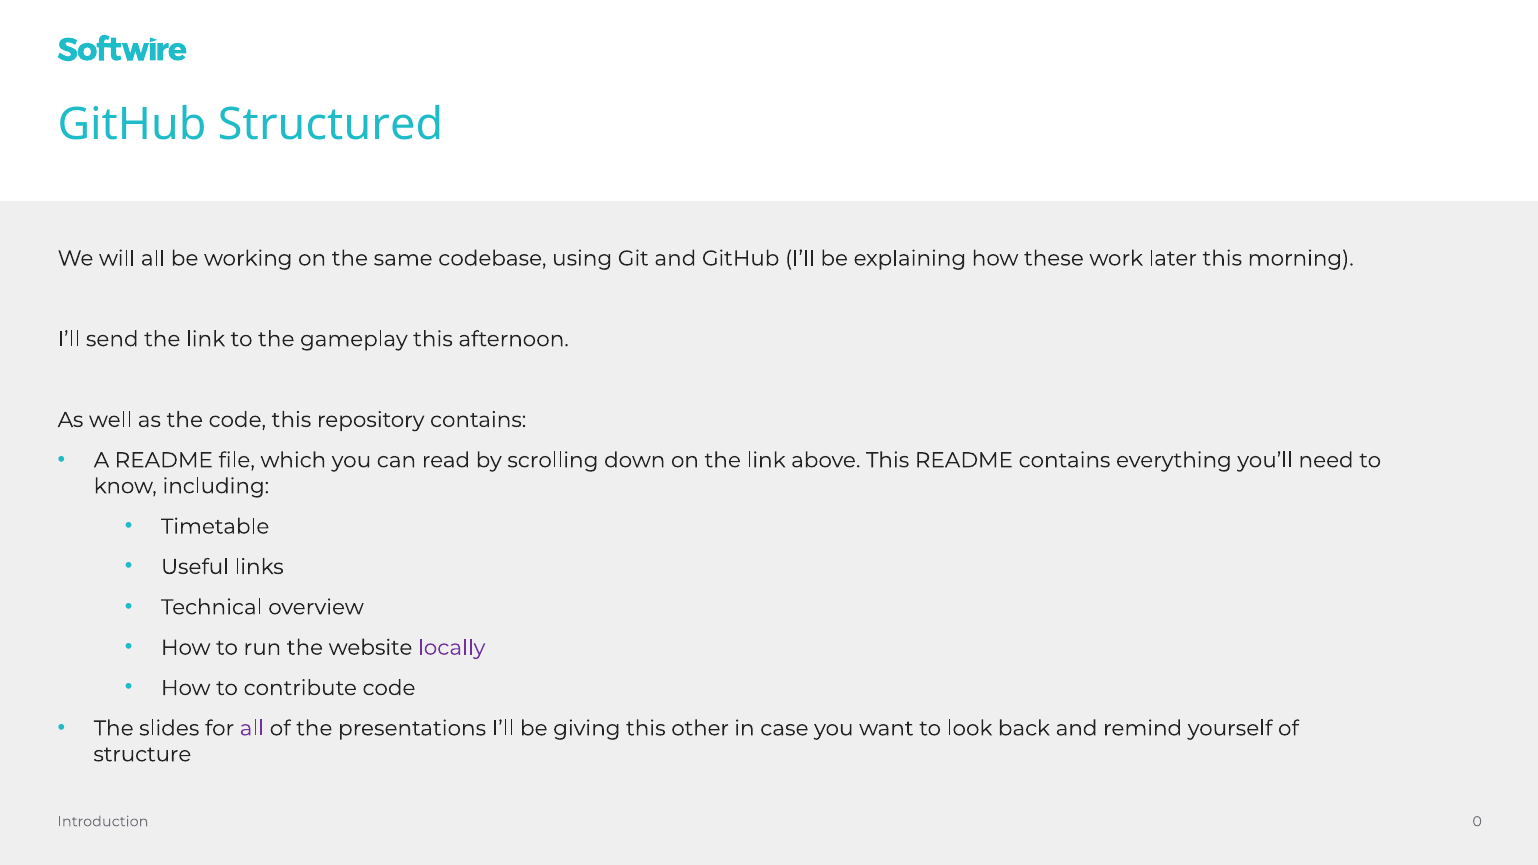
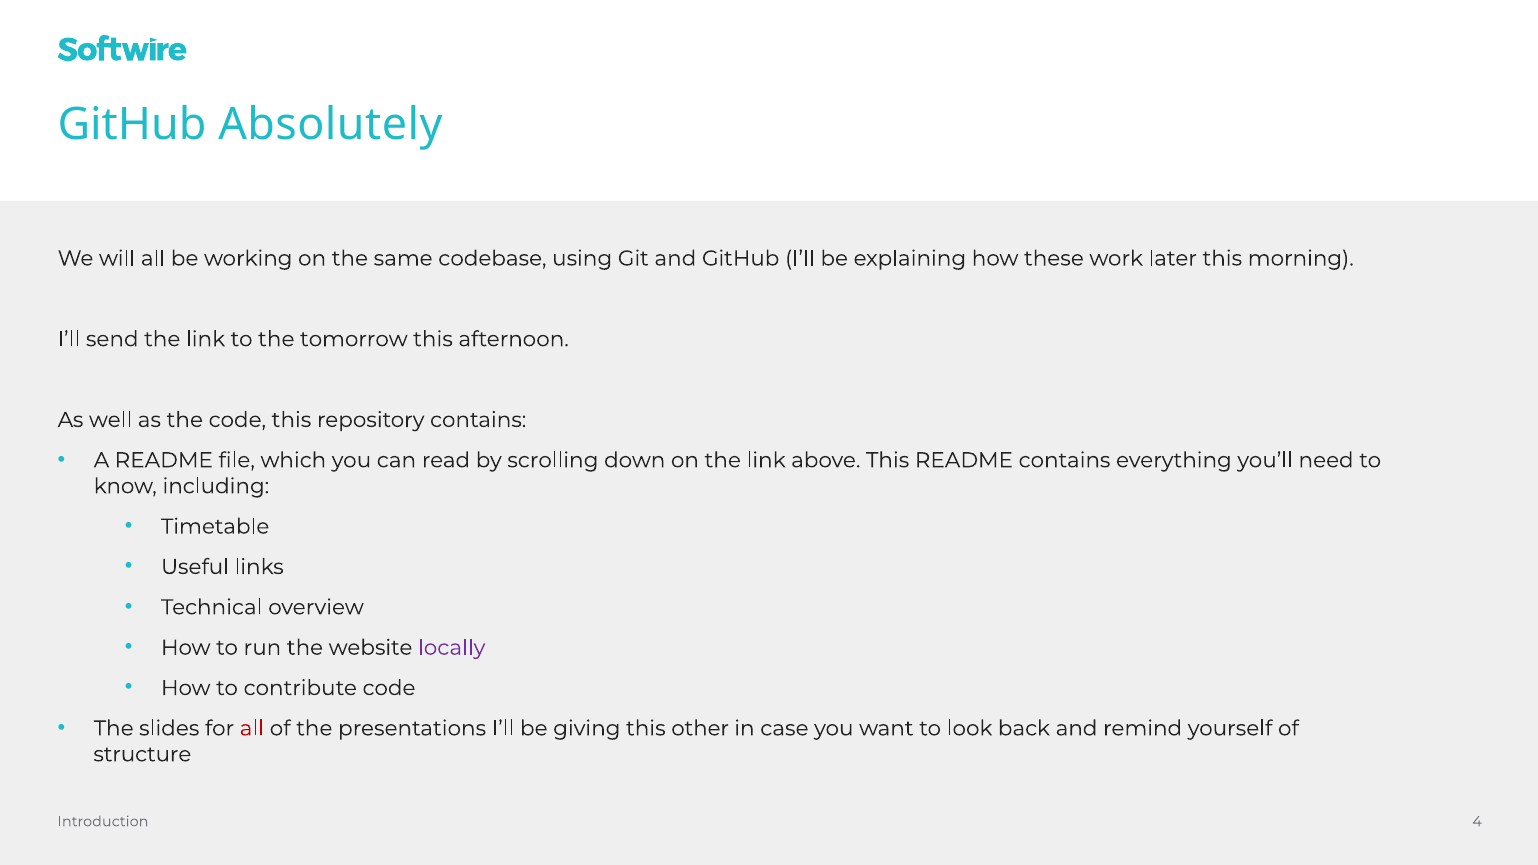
Structured: Structured -> Absolutely (330, 125)
gameplay: gameplay -> tomorrow (354, 339)
all colour: purple -> red (252, 728)
0: 0 -> 4 (1477, 822)
